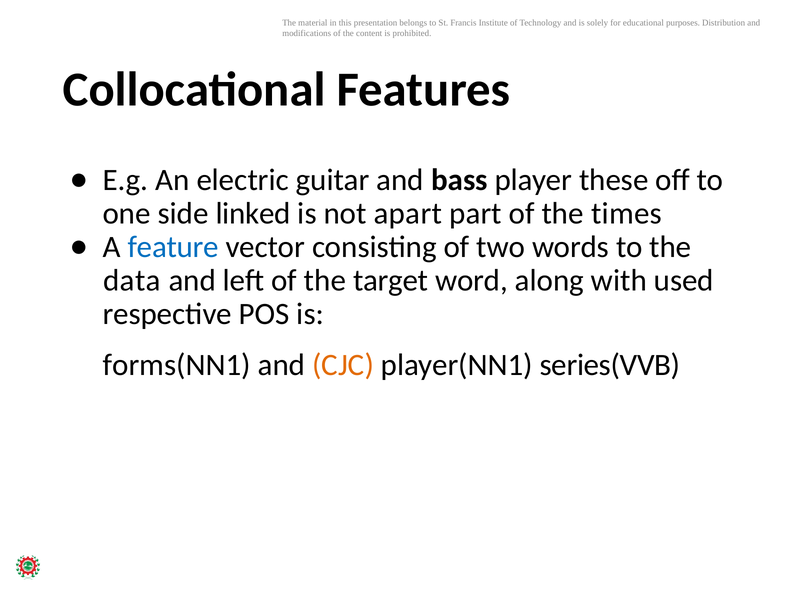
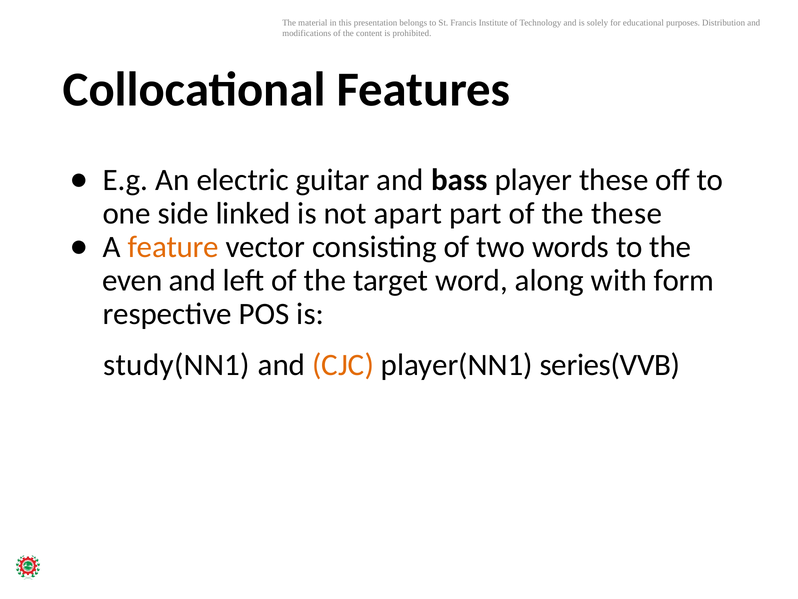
the times: times -> these (627, 213)
feature colour: blue -> orange (173, 247)
data: data -> even (132, 280)
used: used -> form (684, 280)
forms(NN1: forms(NN1 -> study(NN1 (177, 365)
